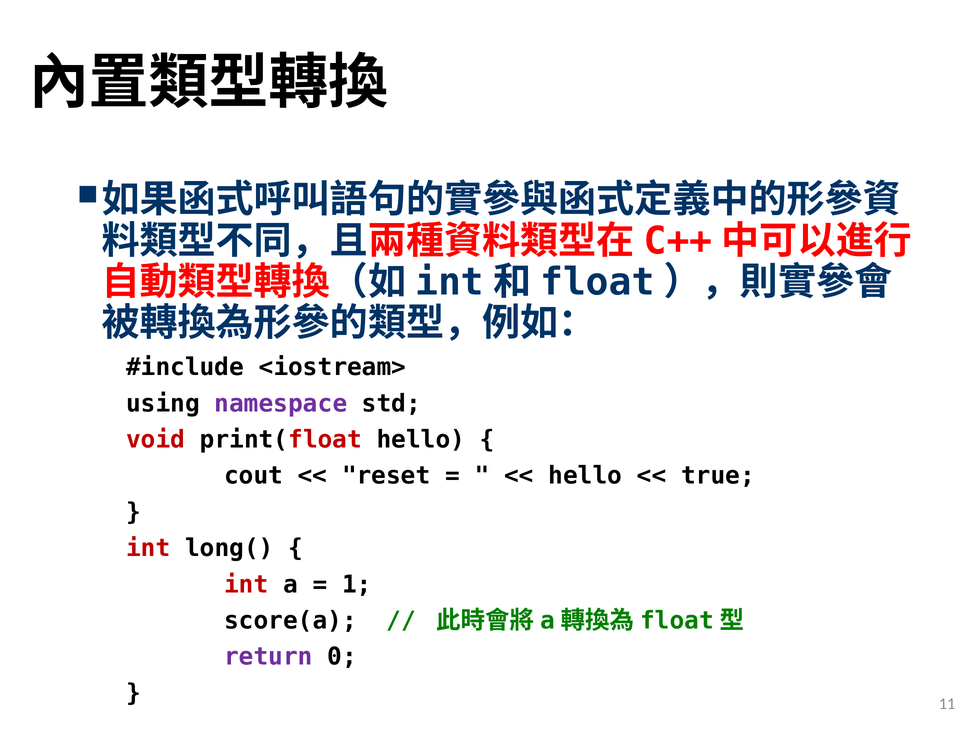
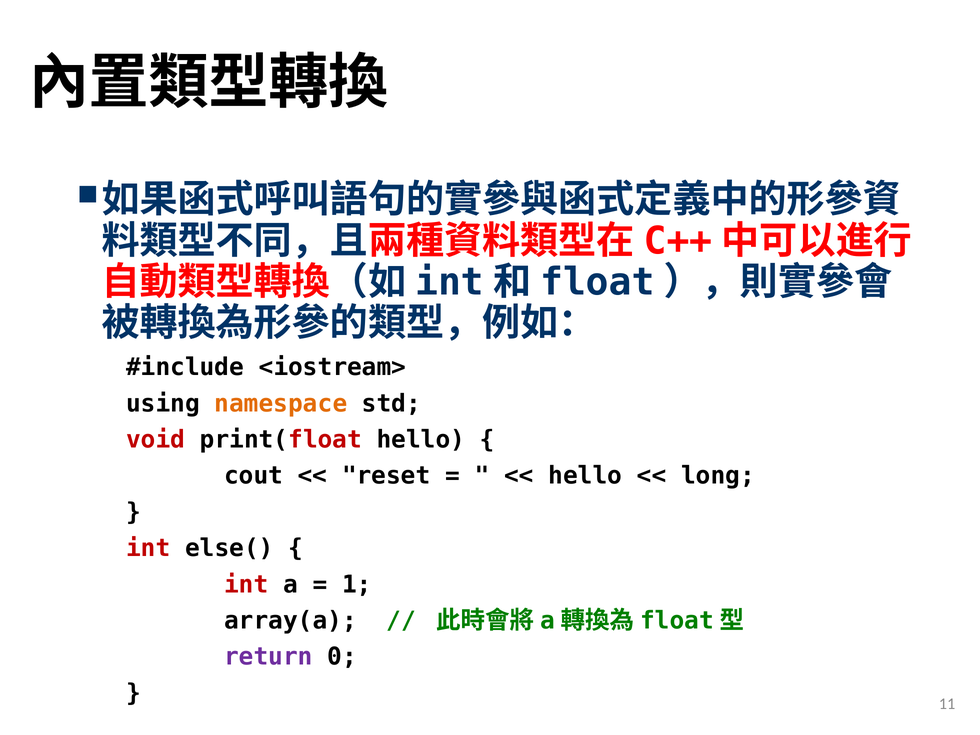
namespace colour: purple -> orange (281, 404)
true: true -> long (718, 476)
long(: long( -> else( (229, 548)
score(a: score(a -> array(a (290, 621)
